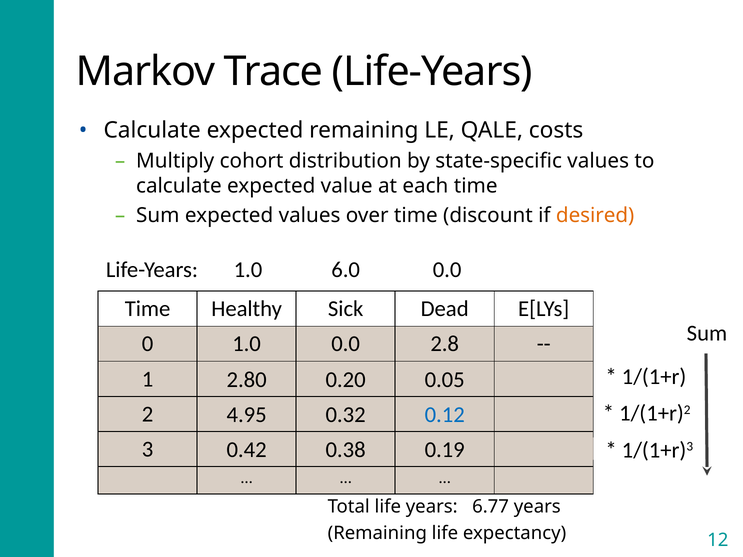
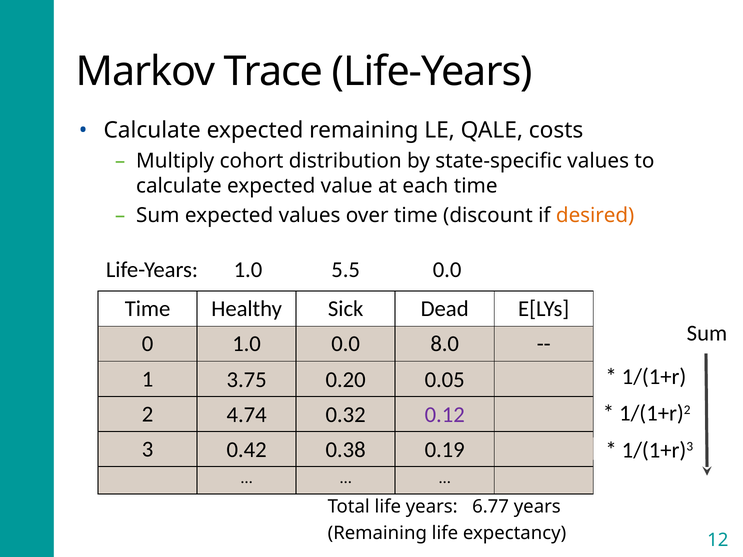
6.0: 6.0 -> 5.5 (346, 270)
2.8: 2.8 -> 8.0 (445, 344)
2.80: 2.80 -> 3.75 (247, 380)
4.95: 4.95 -> 4.74 (247, 415)
0.12 colour: blue -> purple (445, 415)
